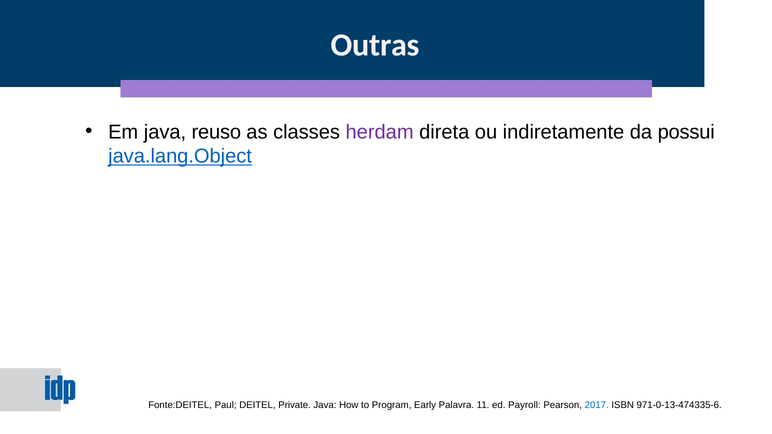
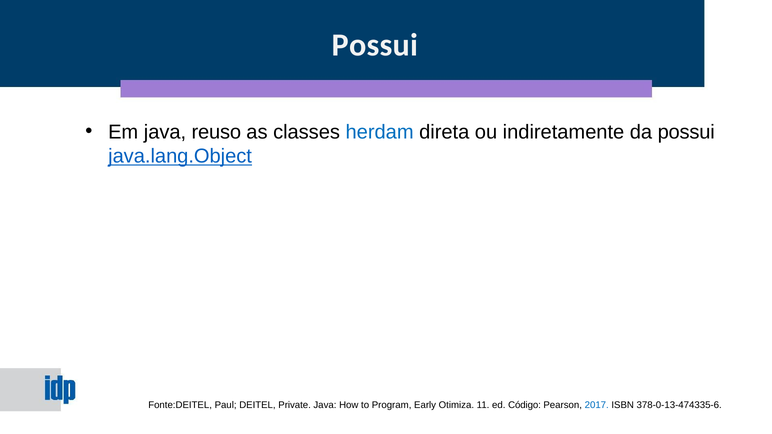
Outras: Outras -> Possui (375, 45)
herdam colour: purple -> blue (380, 132)
Palavra: Palavra -> Otimiza (456, 405)
Payroll: Payroll -> Código (524, 405)
971-0-13-474335-6: 971-0-13-474335-6 -> 378-0-13-474335-6 (679, 405)
